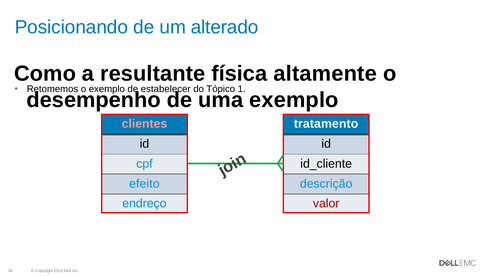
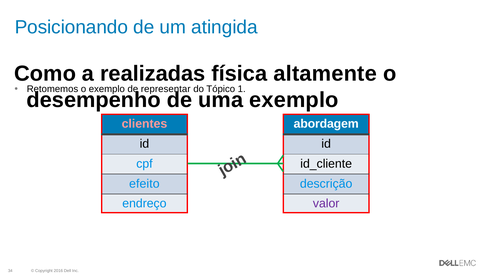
alterado: alterado -> atingida (224, 27)
resultante: resultante -> realizadas (153, 74)
estabelecer: estabelecer -> representar (166, 89)
tratamento: tratamento -> abordagem (326, 124)
valor colour: red -> purple (326, 203)
